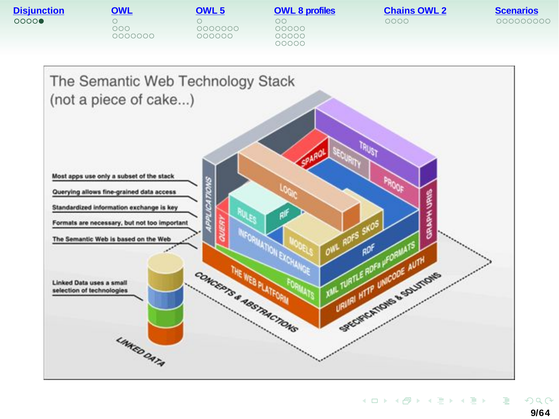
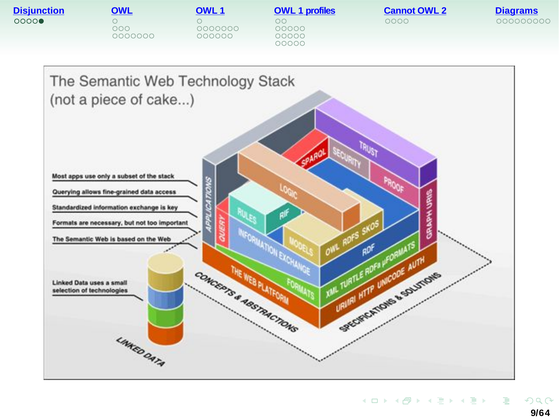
OWL OWL 5: 5 -> 1 (222, 11)
8: 8 -> 1 (301, 11)
Chains: Chains -> Cannot (400, 11)
Scenarios: Scenarios -> Diagrams (517, 11)
